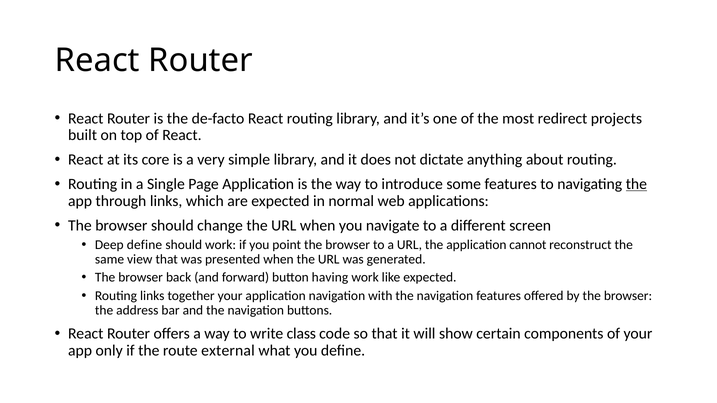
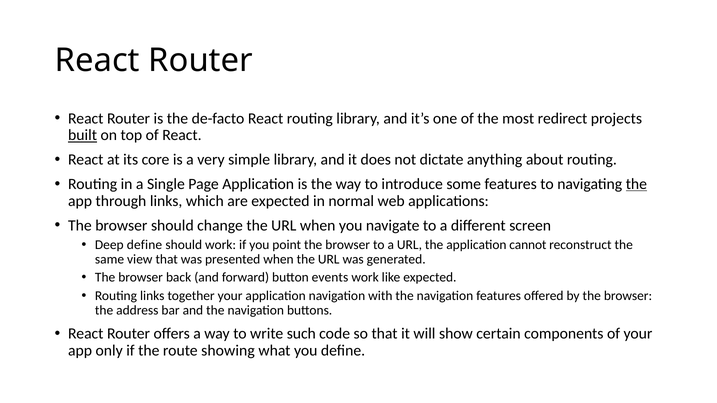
built underline: none -> present (83, 135)
having: having -> events (330, 278)
class: class -> such (301, 334)
external: external -> showing (228, 351)
